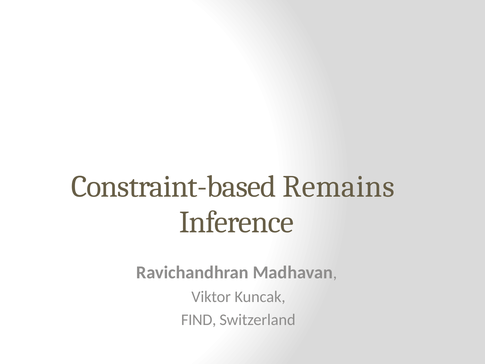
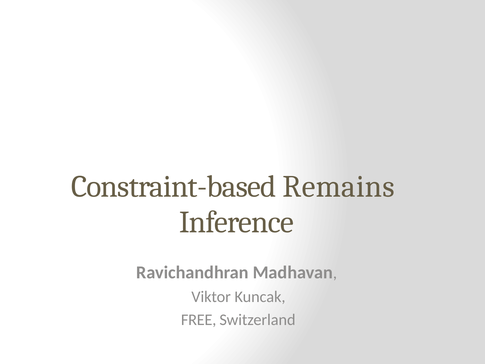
FIND: FIND -> FREE (199, 319)
